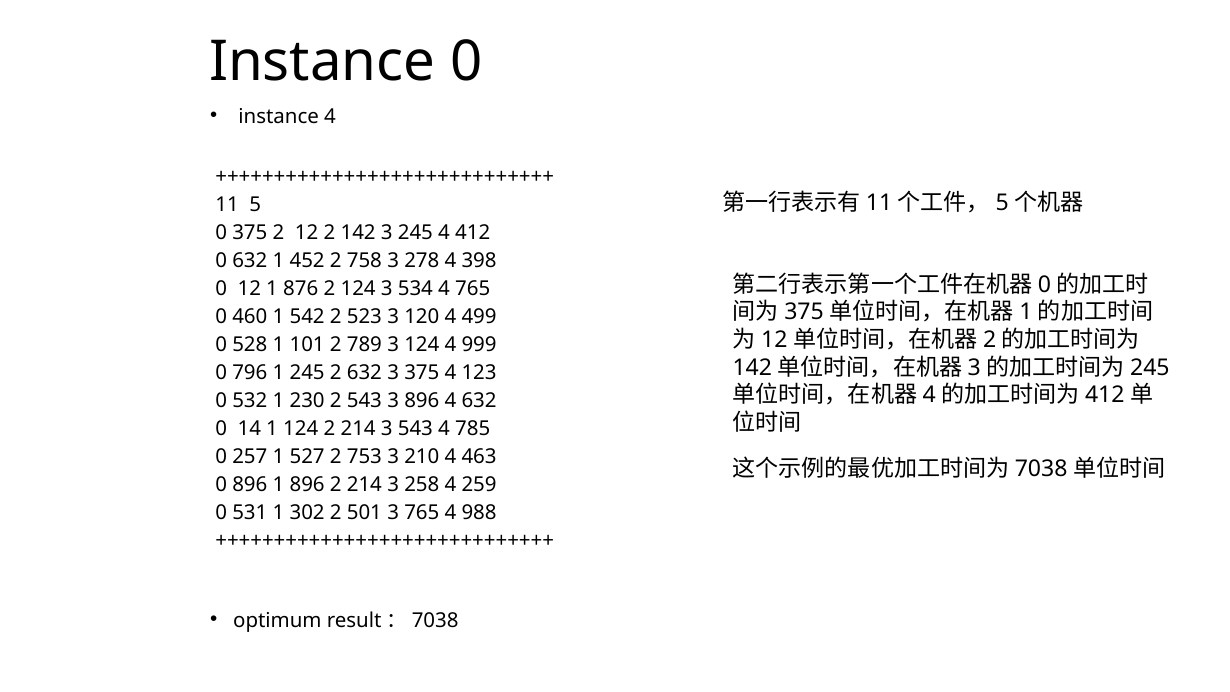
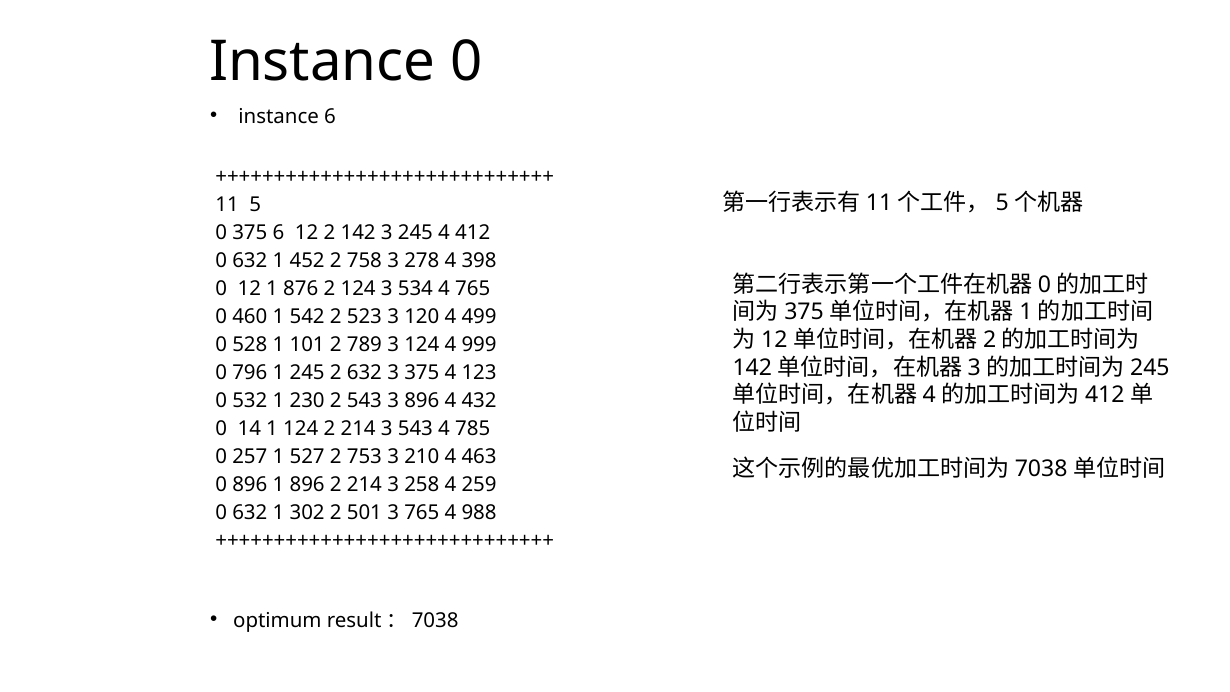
instance 4: 4 -> 6 (330, 117)
375 2: 2 -> 6 (278, 233)
4 632: 632 -> 432 (479, 401)
531: 531 -> 632 (250, 512)
